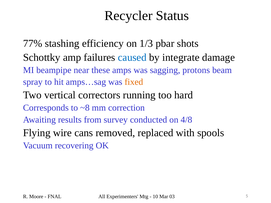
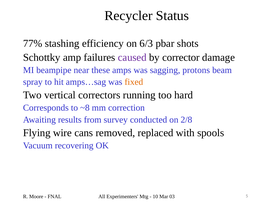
1/3: 1/3 -> 6/3 (146, 44)
caused colour: blue -> purple (132, 57)
integrate: integrate -> corrector (181, 57)
4/8: 4/8 -> 2/8 (186, 120)
